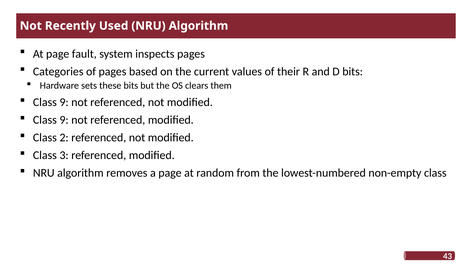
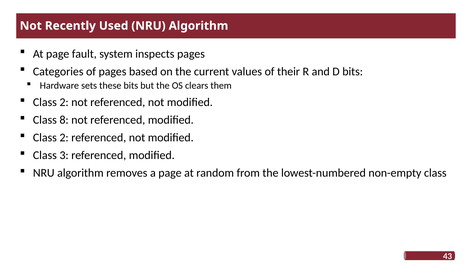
9: 9 -> 2 (64, 102)
9: 9 -> 8 (64, 120)
